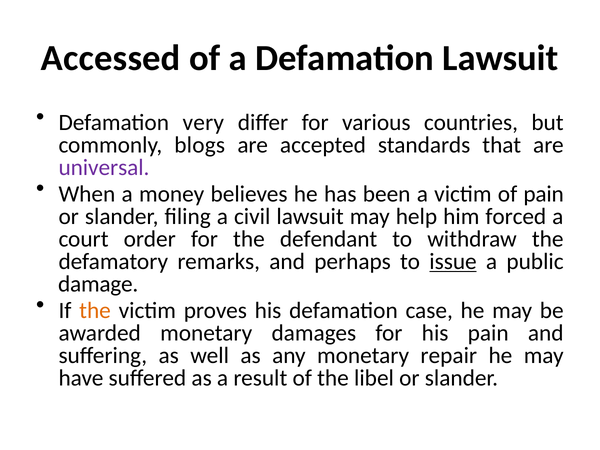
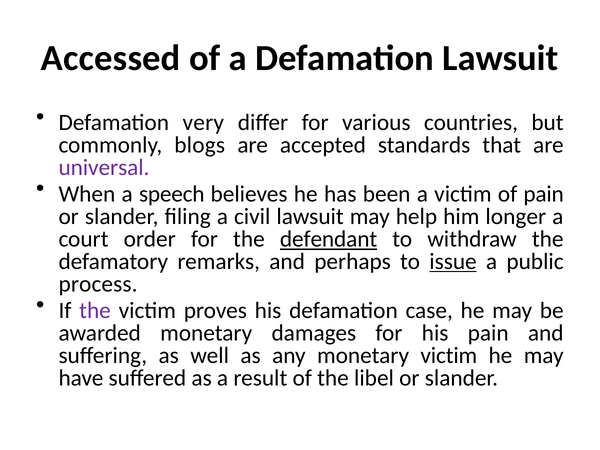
money: money -> speech (172, 194)
forced: forced -> longer (516, 217)
defendant underline: none -> present (329, 239)
damage: damage -> process (98, 284)
the colour: orange -> purple (95, 311)
monetary repair: repair -> victim (449, 355)
